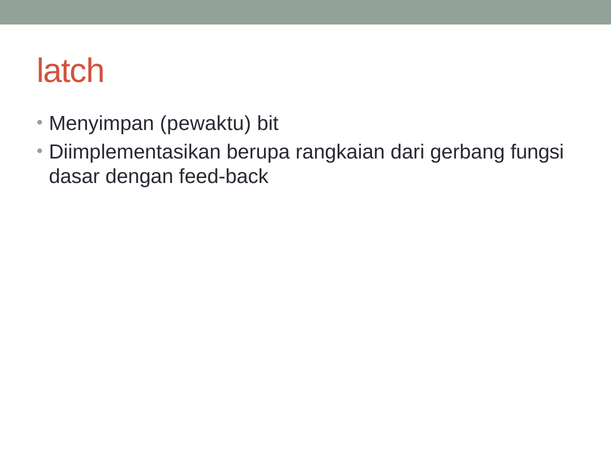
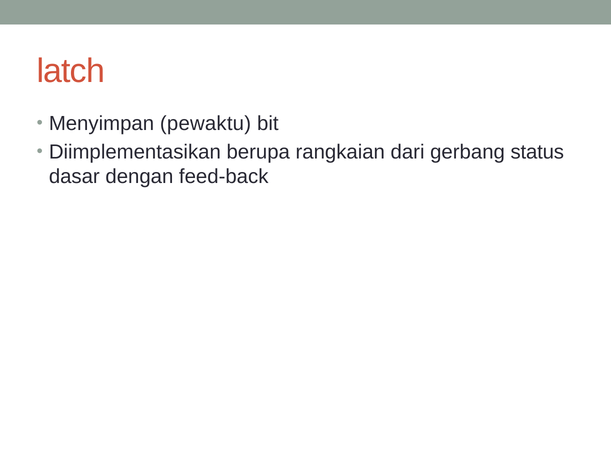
fungsi: fungsi -> status (537, 152)
